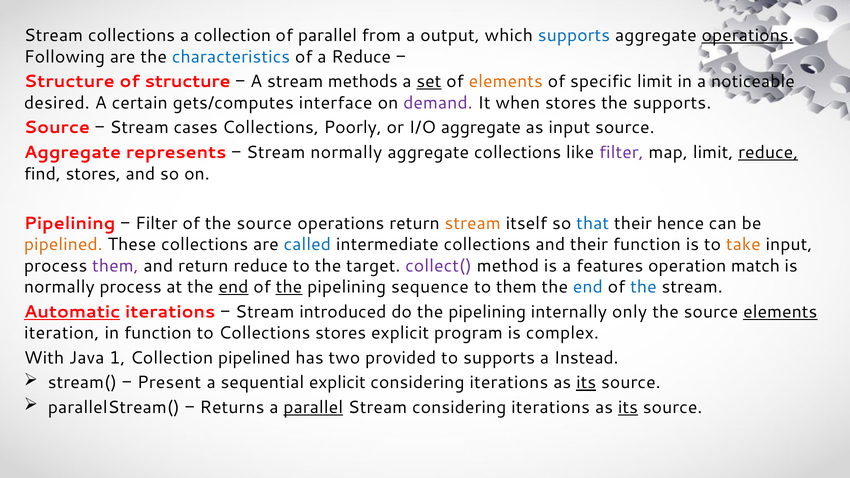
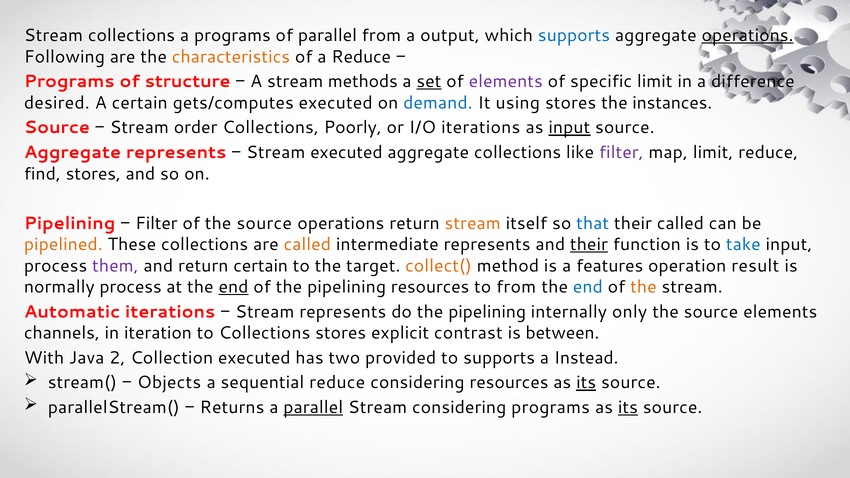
a collection: collection -> programs (232, 36)
characteristics colour: blue -> orange (231, 57)
Structure: Structure -> Programs (69, 82)
elements colour: orange -> purple (506, 82)
noticeable: noticeable -> difference (753, 82)
gets/computes interface: interface -> executed (336, 103)
demand colour: purple -> blue (438, 103)
when: when -> using (518, 103)
the supports: supports -> instances (672, 103)
cases: cases -> order (196, 128)
I/O aggregate: aggregate -> iterations (481, 128)
input underline: none -> present (569, 128)
Stream normally: normally -> executed (346, 152)
reduce underline: present -> none (768, 152)
their hence: hence -> called (680, 223)
called colour: blue -> orange (307, 245)
intermediate collections: collections -> represents (487, 245)
their underline: none -> present (589, 245)
take colour: orange -> blue (743, 245)
return reduce: reduce -> certain (261, 266)
collect( colour: purple -> orange (439, 266)
match: match -> result (755, 266)
the underline: present -> none (289, 287)
pipelining sequence: sequence -> resources (430, 287)
to them: them -> from (516, 287)
the colour: blue -> orange (643, 287)
Automatic underline: present -> none (72, 312)
Stream introduced: introduced -> represents (343, 312)
elements underline: present -> none (780, 312)
iteration: iteration -> channels (62, 333)
in function: function -> iteration (158, 333)
program: program -> contrast (468, 333)
complex: complex -> between (562, 333)
1: 1 -> 2 (117, 358)
Collection pipelined: pipelined -> executed (254, 358)
Present: Present -> Objects (169, 383)
sequential explicit: explicit -> reduce (337, 383)
iterations: iterations -> resources (509, 383)
Stream considering iterations: iterations -> programs (551, 408)
